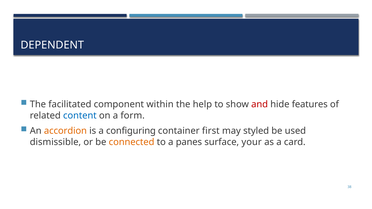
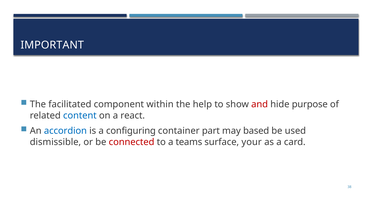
DEPENDENT: DEPENDENT -> IMPORTANT (52, 45)
features: features -> purpose (310, 104)
form: form -> react (133, 116)
accordion colour: orange -> blue (65, 131)
first: first -> part (211, 131)
styled: styled -> based (256, 131)
connected colour: orange -> red (132, 142)
panes: panes -> teams (189, 142)
